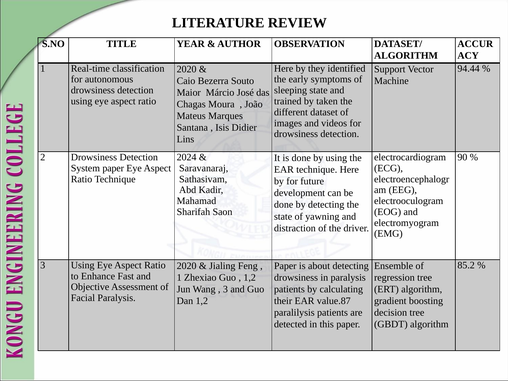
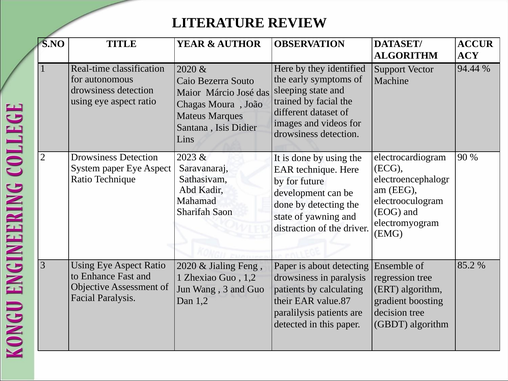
by taken: taken -> facial (327, 101)
2024: 2024 -> 2023 (187, 157)
